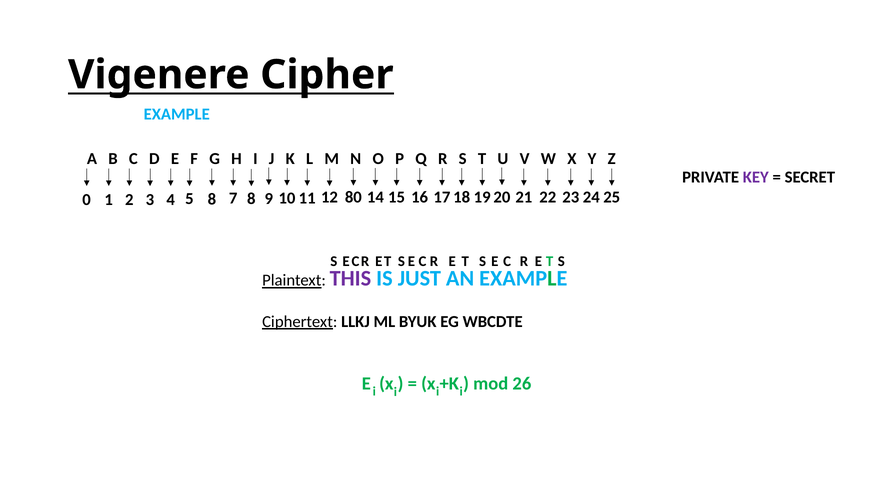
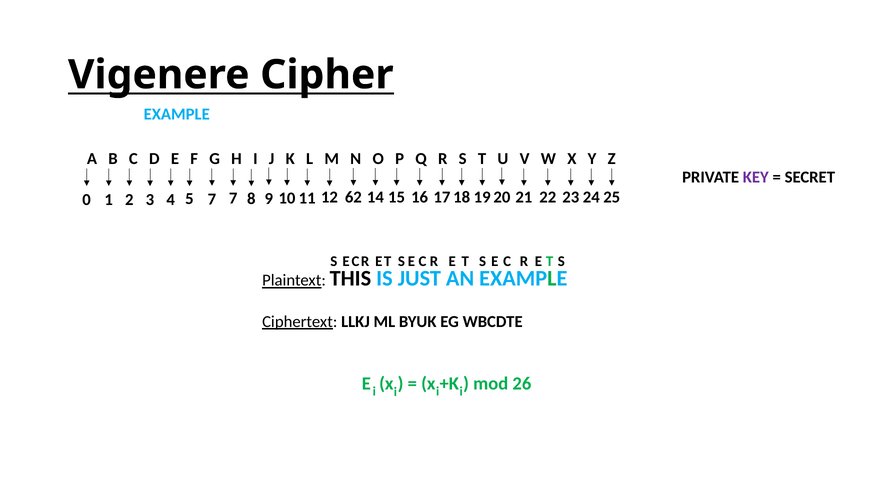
5 8: 8 -> 7 (212, 199)
80: 80 -> 62 (353, 198)
THIS colour: purple -> black (350, 279)
